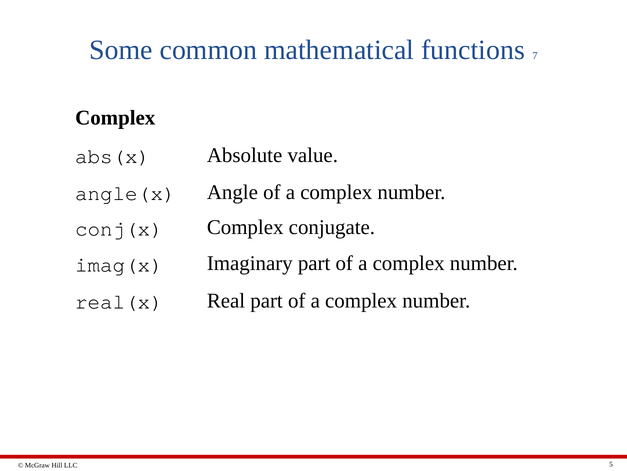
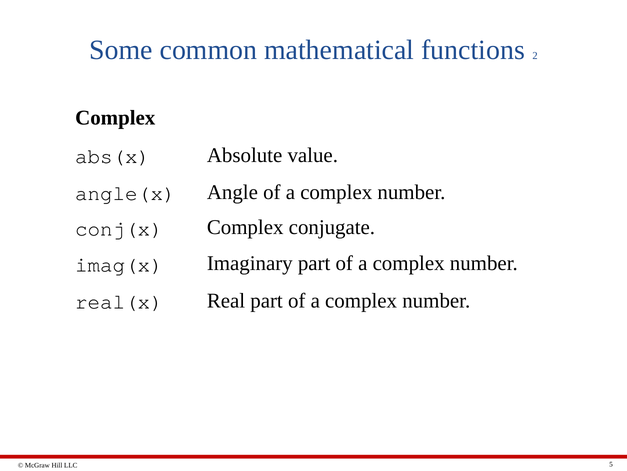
functions 7: 7 -> 2 (535, 56)
